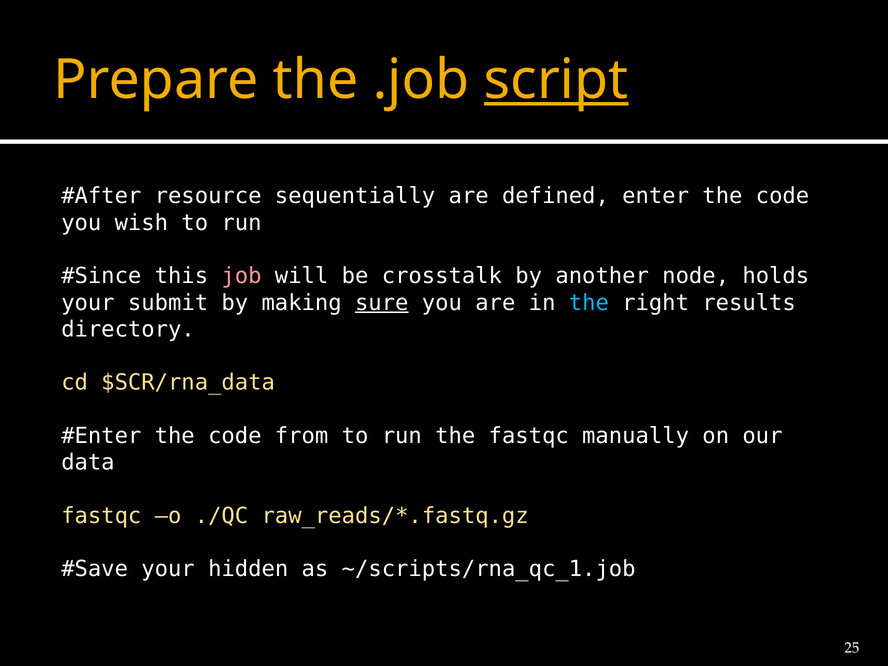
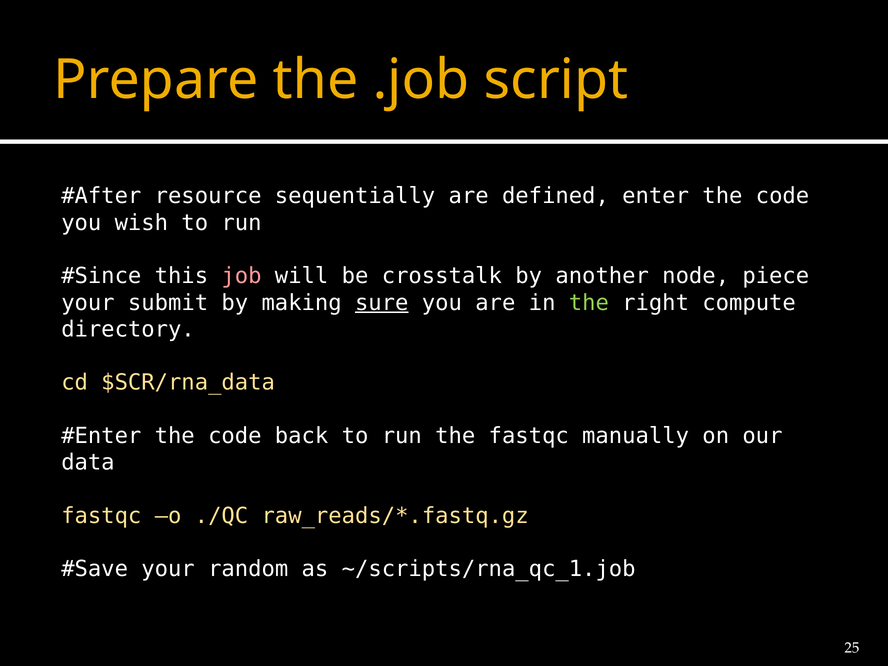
script underline: present -> none (556, 80)
holds: holds -> piece (776, 276)
the colour: light blue -> light green (589, 303)
results: results -> compute (749, 303)
from: from -> back (302, 436)
hidden: hidden -> random (248, 569)
